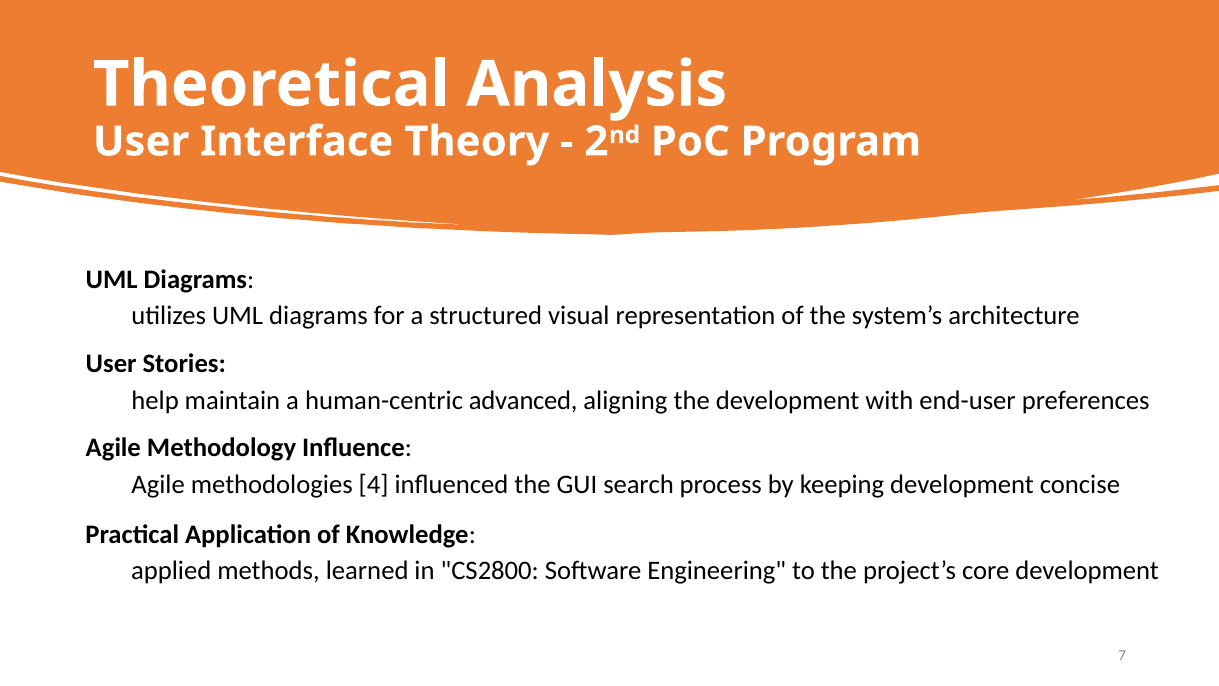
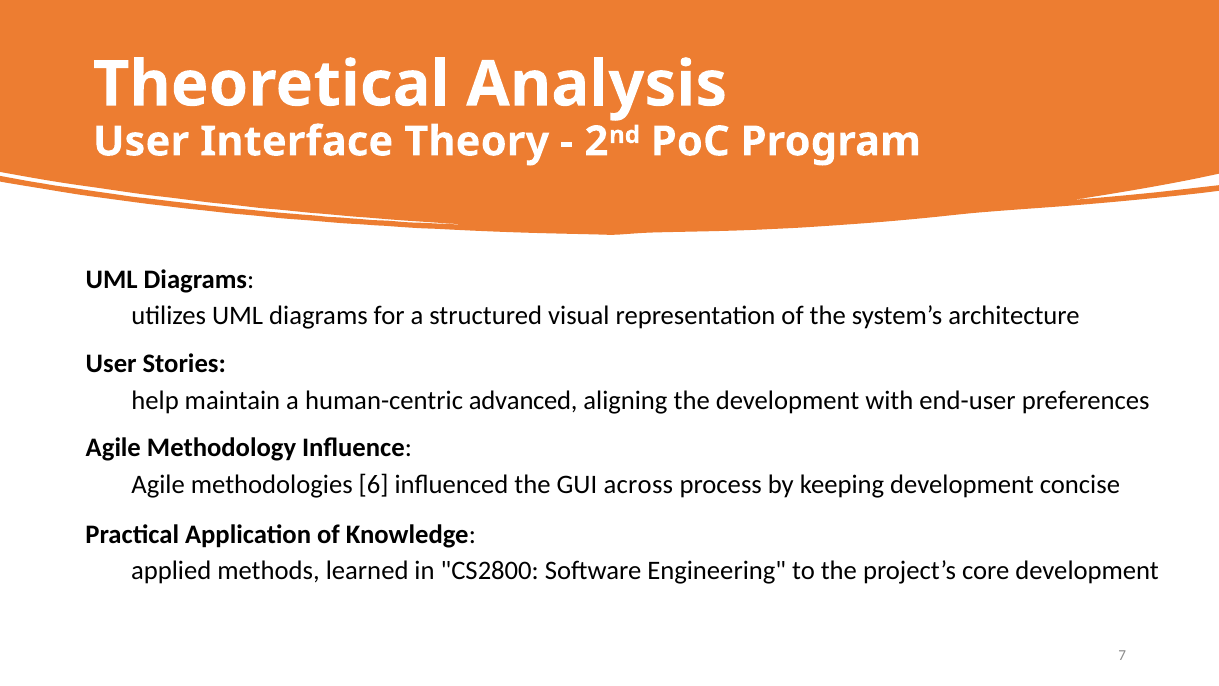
4: 4 -> 6 (374, 484)
search: search -> across (638, 484)
